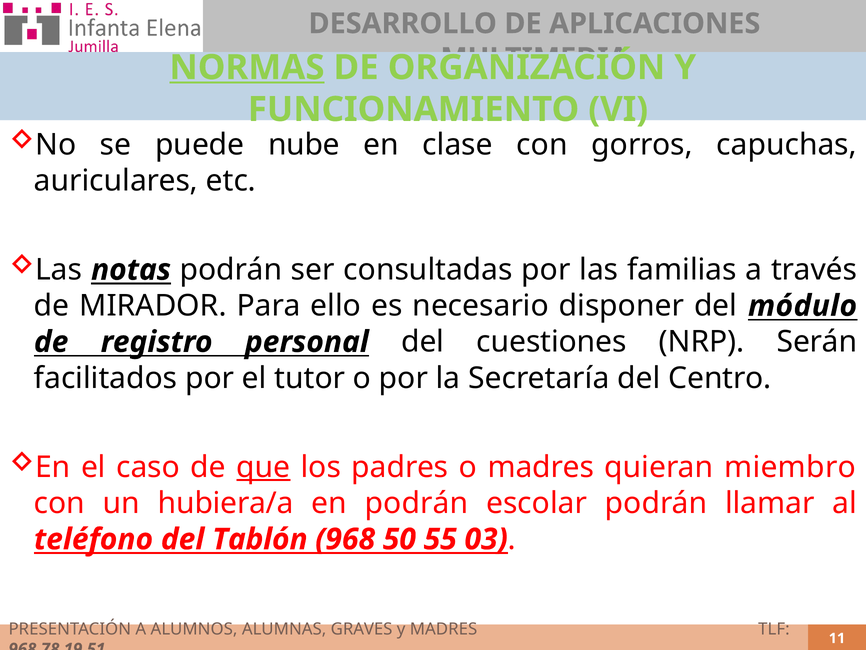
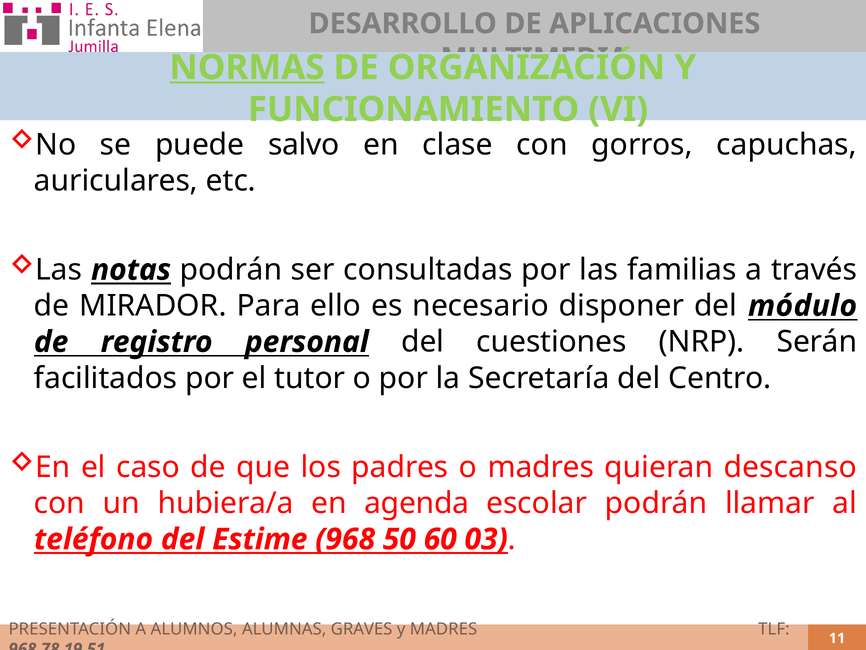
nube: nube -> salvo (304, 145)
que underline: present -> none (263, 467)
miembro: miembro -> descanso (790, 467)
en podrán: podrán -> agenda (417, 503)
Tablón: Tablón -> Estime (260, 539)
55: 55 -> 60 (440, 539)
